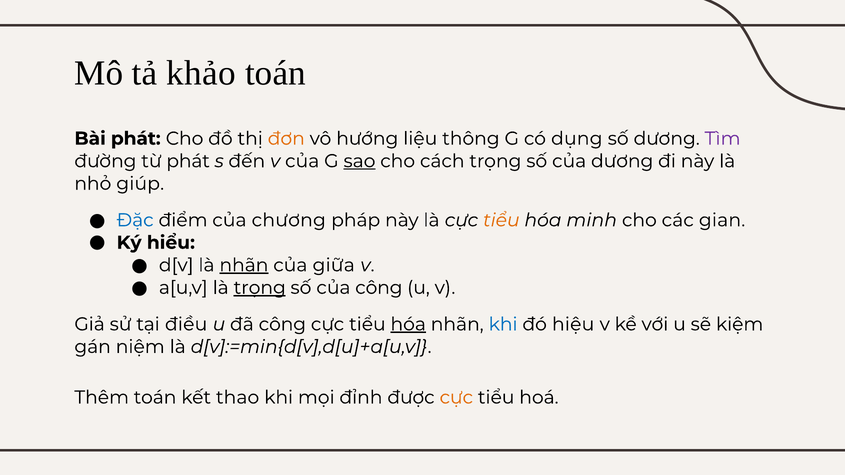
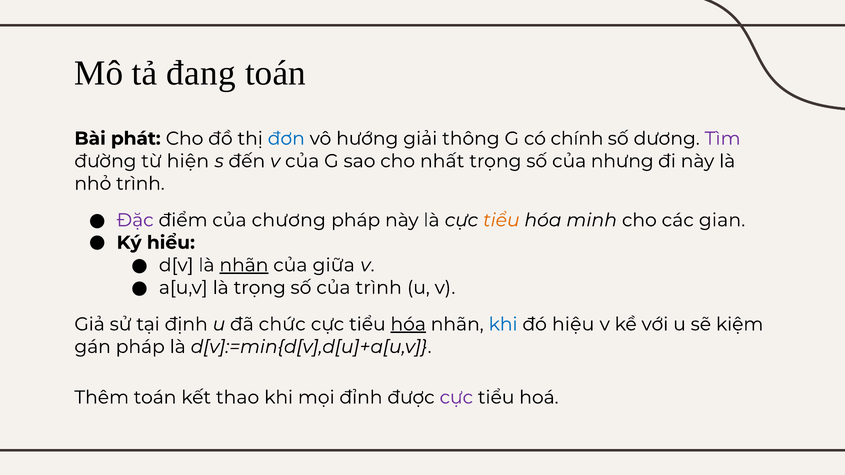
khảo: khảo -> đang (201, 73)
đơn colour: orange -> blue (286, 139)
liệu: liệu -> giải (420, 139)
dụng: dụng -> chính (577, 139)
từ phát: phát -> hiện (188, 161)
sao underline: present -> none (359, 161)
cách: cách -> nhất (442, 161)
của dương: dương -> nhưng (622, 161)
nhỏ giúp: giúp -> trình (140, 184)
Đặc colour: blue -> purple (135, 220)
trọng underline: present -> none (260, 288)
của công: công -> trình (379, 288)
điều: điều -> định (186, 324)
đã công: công -> chức (282, 324)
gán niệm: niệm -> pháp (140, 347)
cực colour: orange -> purple (456, 398)
